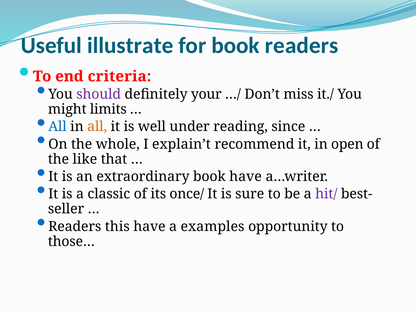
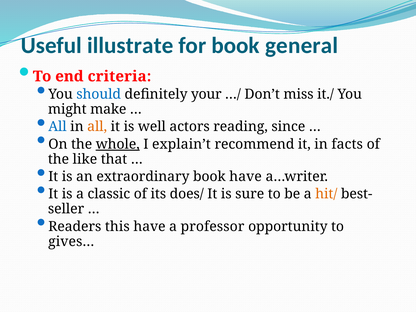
book readers: readers -> general (302, 45)
should colour: purple -> blue (99, 94)
limits: limits -> make (108, 109)
under: under -> actors (190, 127)
whole underline: none -> present (118, 144)
open: open -> facts (347, 144)
once/: once/ -> does/ (187, 194)
hit/ colour: purple -> orange (326, 194)
examples: examples -> professor (213, 227)
those…: those… -> gives… (71, 241)
